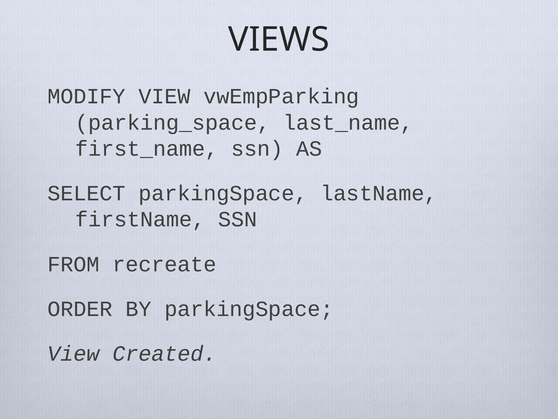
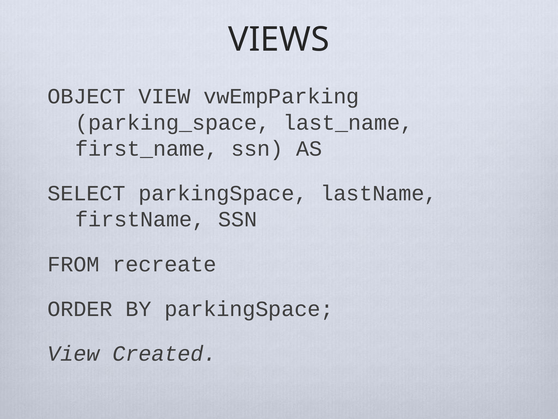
MODIFY: MODIFY -> OBJECT (86, 96)
